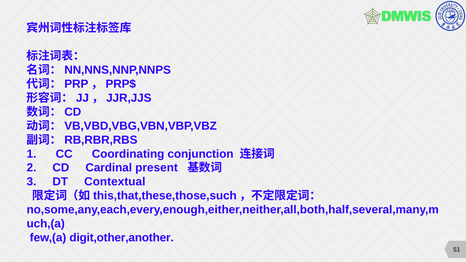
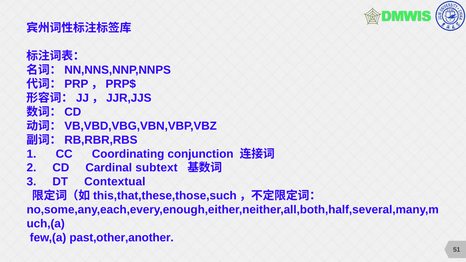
present: present -> subtext (157, 168)
digit,other,another: digit,other,another -> past,other,another (122, 238)
